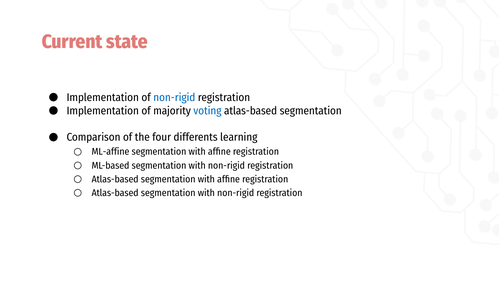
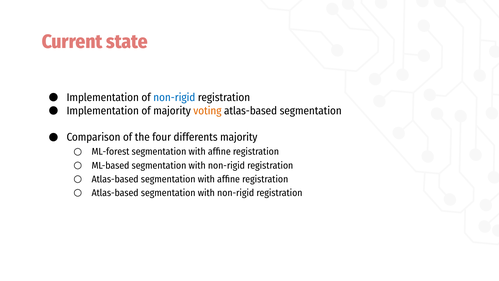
voting colour: blue -> orange (207, 111)
differents learning: learning -> majority (239, 137)
ML-affine: ML-affine -> ML-forest (110, 152)
